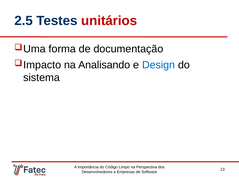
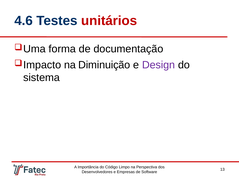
2.5: 2.5 -> 4.6 (24, 21)
Analisando: Analisando -> Diminuição (104, 65)
Design colour: blue -> purple (159, 65)
